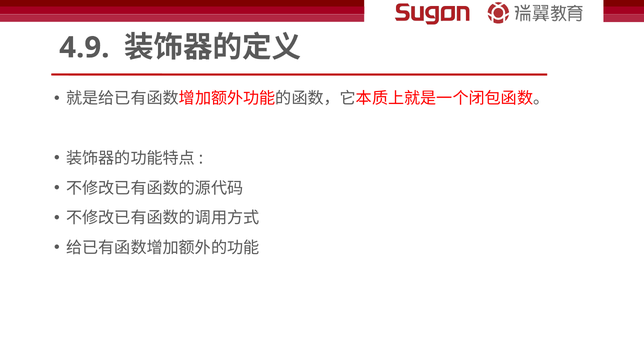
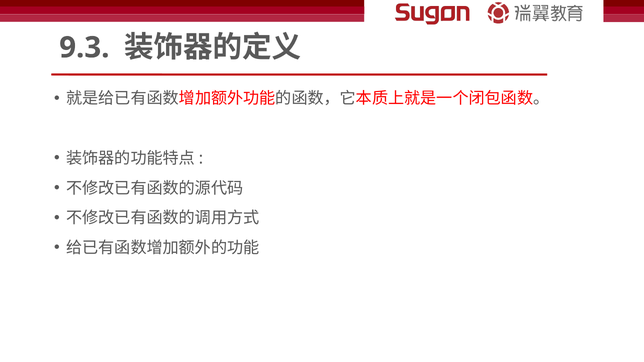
4.9: 4.9 -> 9.3 (84, 48)
